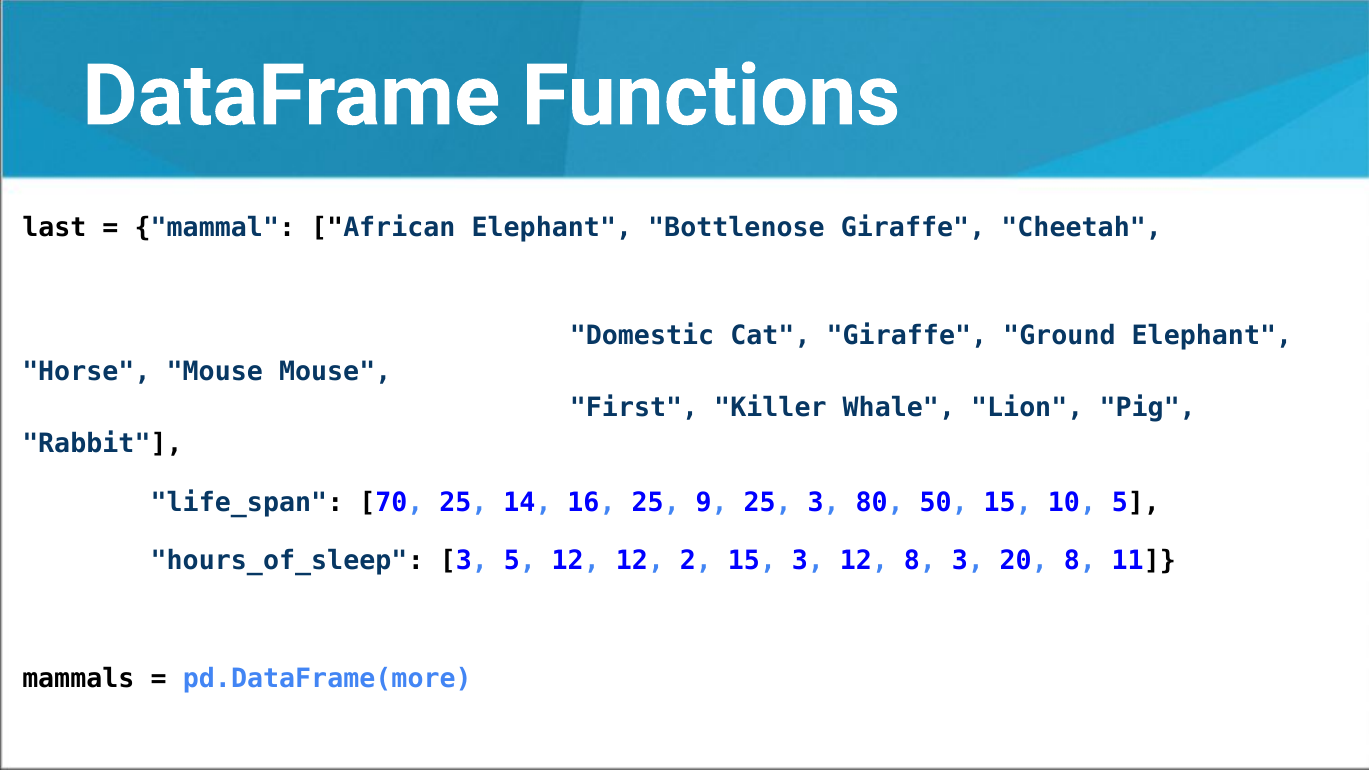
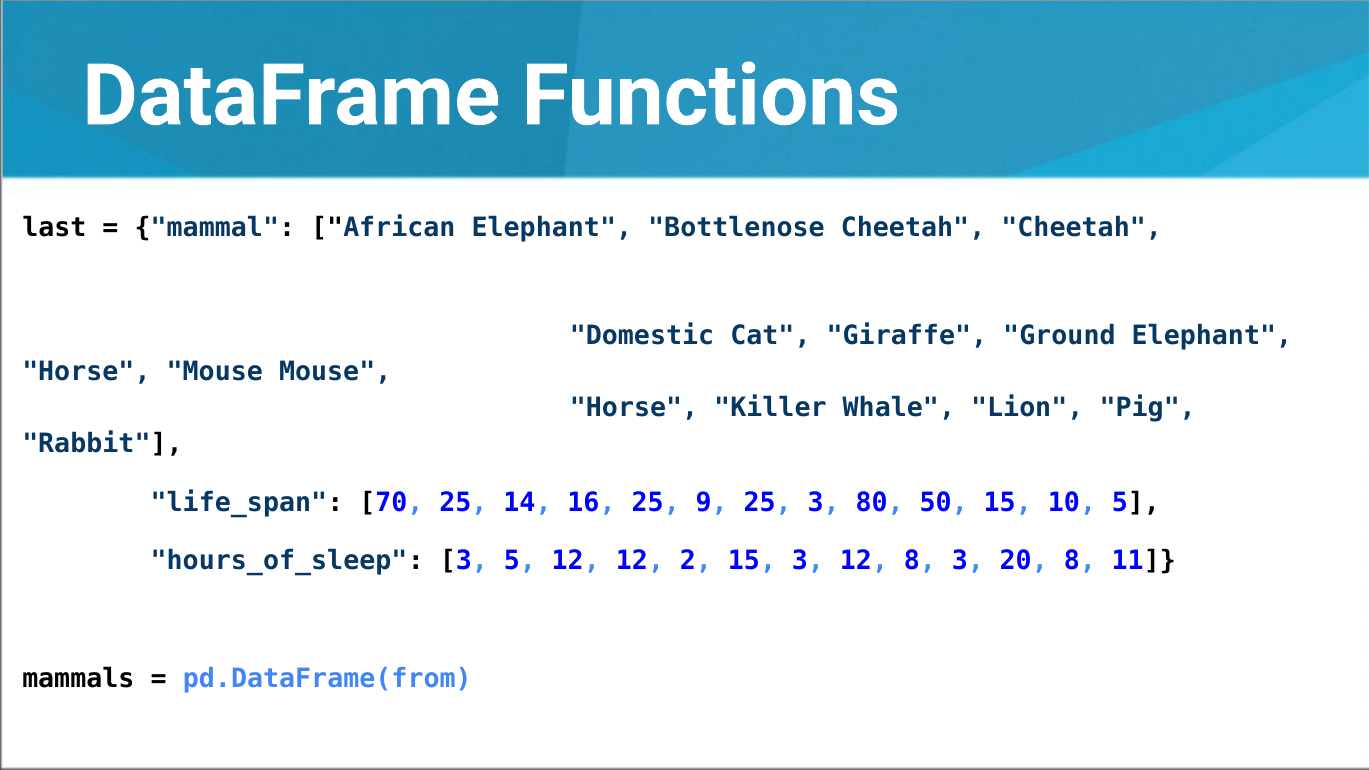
Bottlenose Giraffe: Giraffe -> Cheetah (913, 228)
First: First -> Horse (634, 408)
pd.DataFrame(more: pd.DataFrame(more -> pd.DataFrame(from (327, 679)
